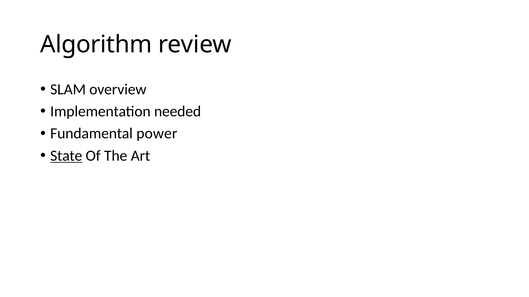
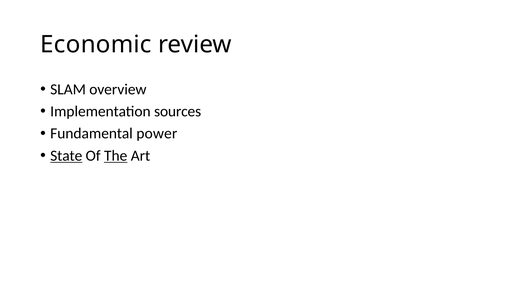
Algorithm: Algorithm -> Economic (96, 44)
needed: needed -> sources (178, 112)
The underline: none -> present (116, 156)
